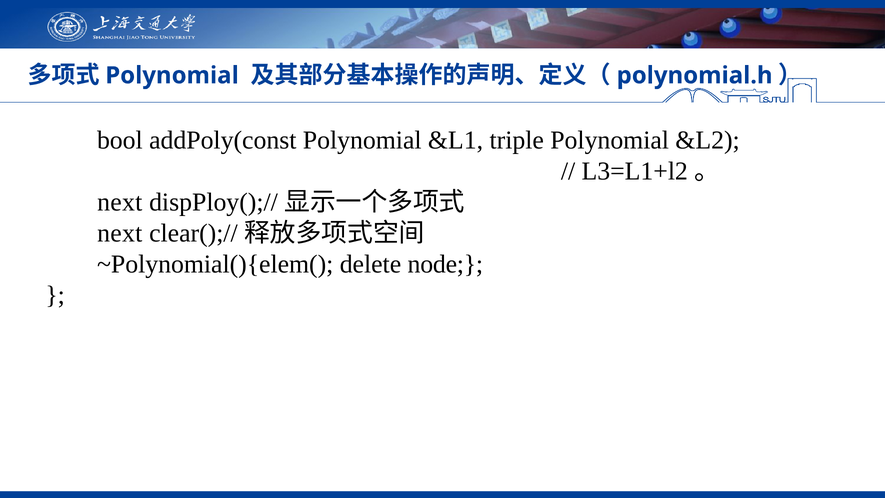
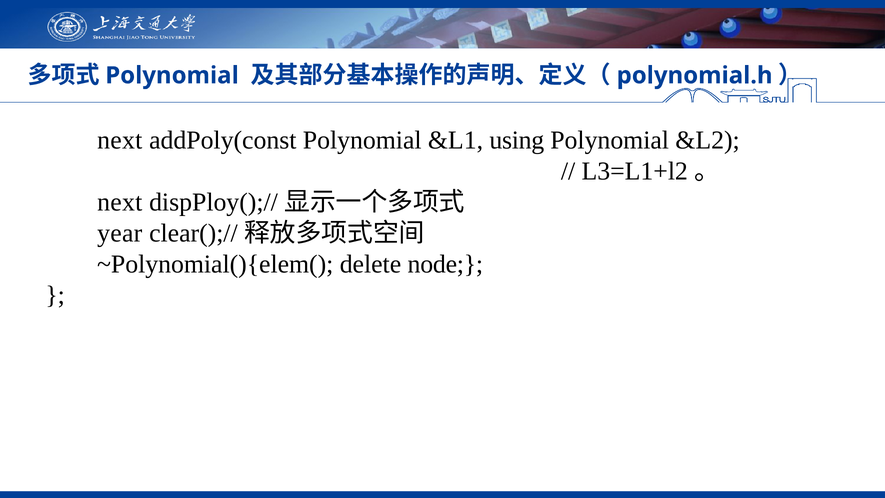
bool: bool -> next (120, 140)
triple: triple -> using (517, 140)
next: next -> year (120, 233)
